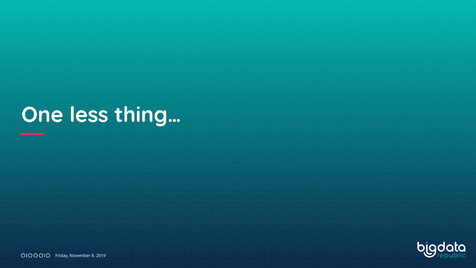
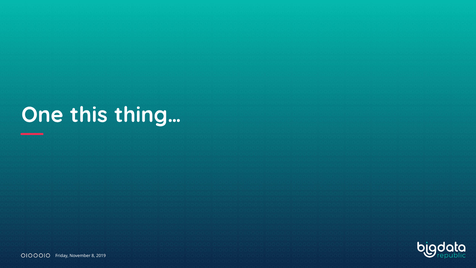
less: less -> this (89, 115)
